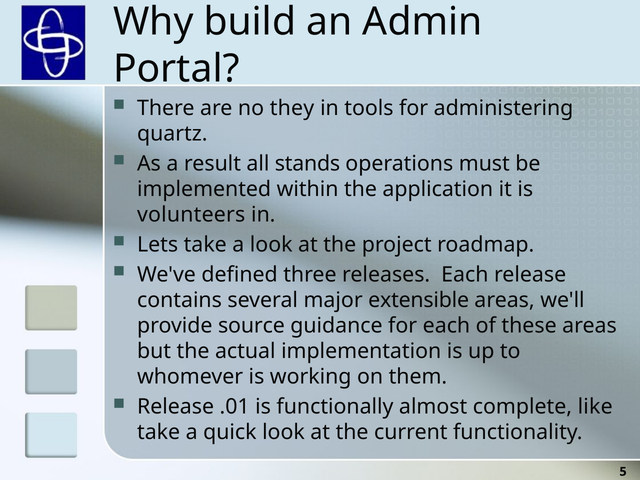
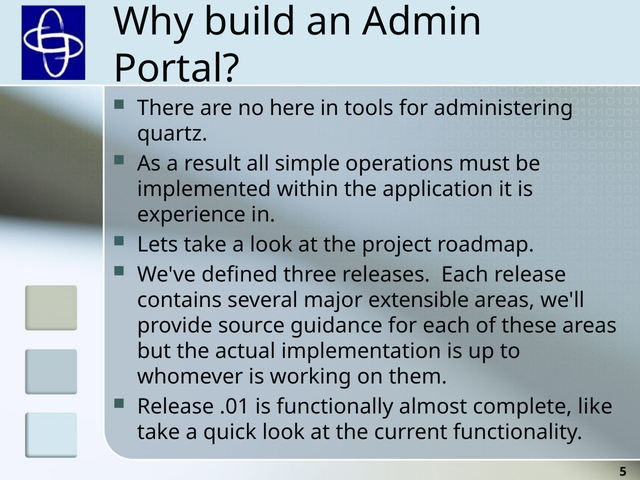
they: they -> here (292, 108)
stands: stands -> simple (308, 164)
volunteers: volunteers -> experience (191, 215)
